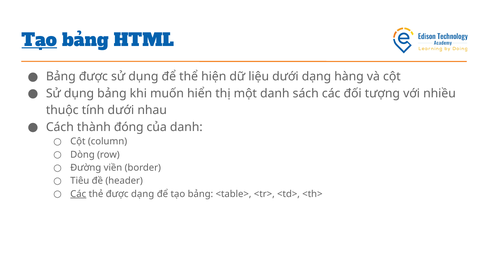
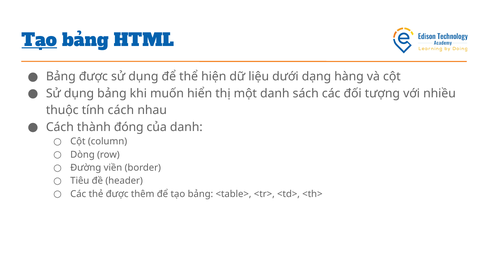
tính dưới: dưới -> cách (121, 110)
Các underline: present -> none (78, 194)
được dạng: dạng -> thêm (143, 194)
